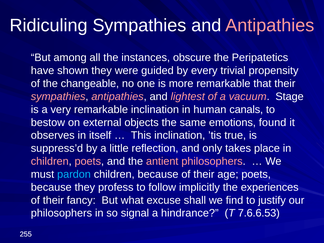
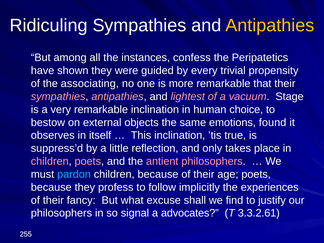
Antipathies colour: pink -> yellow (270, 25)
obscure: obscure -> confess (192, 58)
changeable: changeable -> associating (90, 84)
canals: canals -> choice (246, 109)
hindrance: hindrance -> advocates (190, 213)
7.6.6.53: 7.6.6.53 -> 3.3.2.61 (259, 213)
